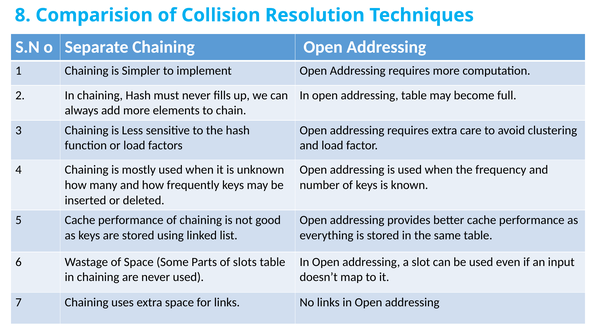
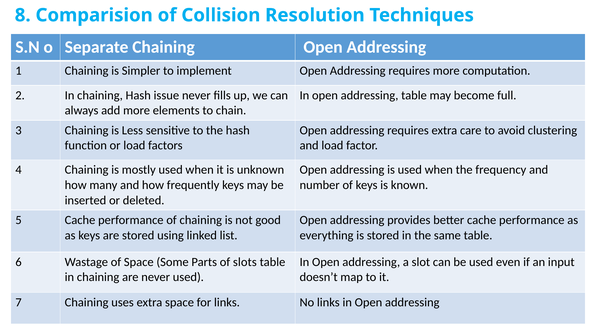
must: must -> issue (166, 95)
